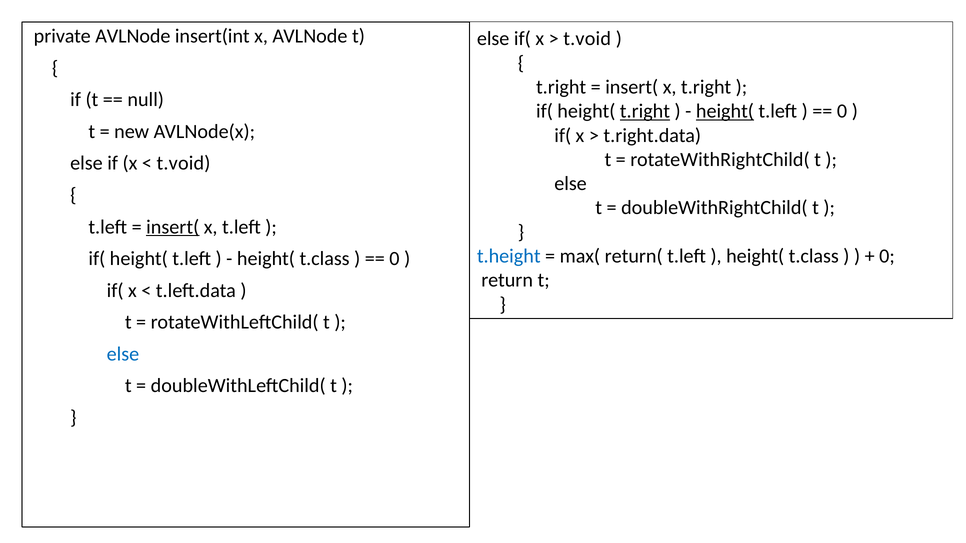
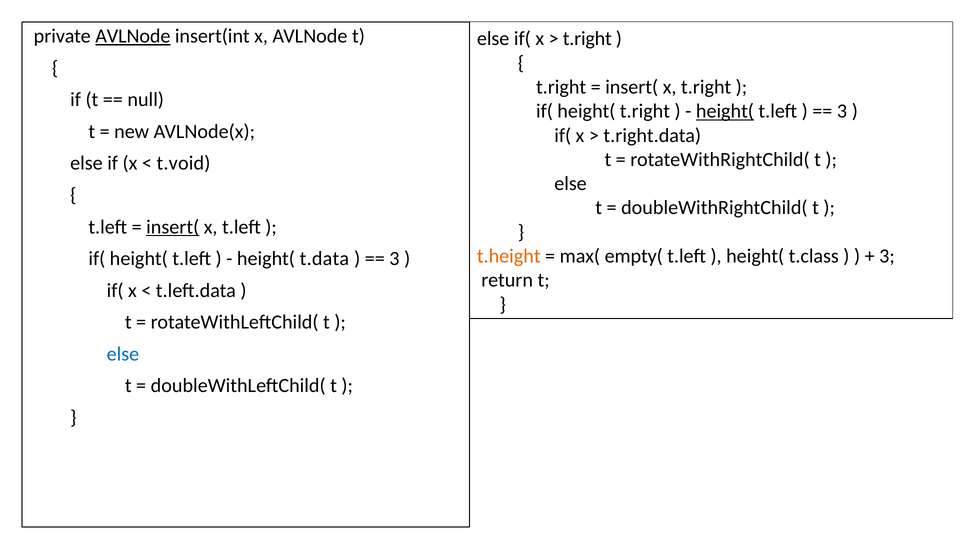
AVLNode underline: none -> present (133, 36)
t.void: t.void -> t.right (587, 39)
t.right underline: present -> none (645, 111)
0: 0 -> 3 (842, 111)
t.height colour: blue -> orange (509, 256)
return(: return( -> empty( (634, 256)
0: 0 -> 3 (887, 256)
t.class: t.class -> t.data (324, 259)
0: 0 -> 3 (394, 259)
